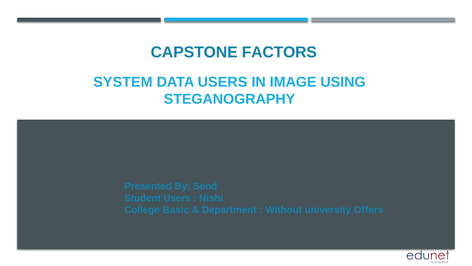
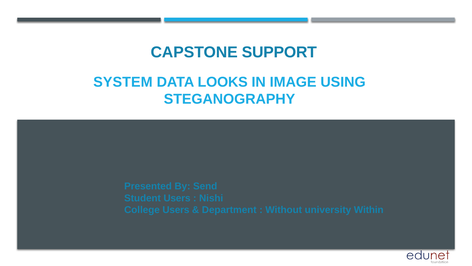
FACTORS: FACTORS -> SUPPORT (279, 52)
DATA USERS: USERS -> LOOKS (223, 82)
College Basic: Basic -> Users (176, 210)
Offers: Offers -> Within (369, 210)
